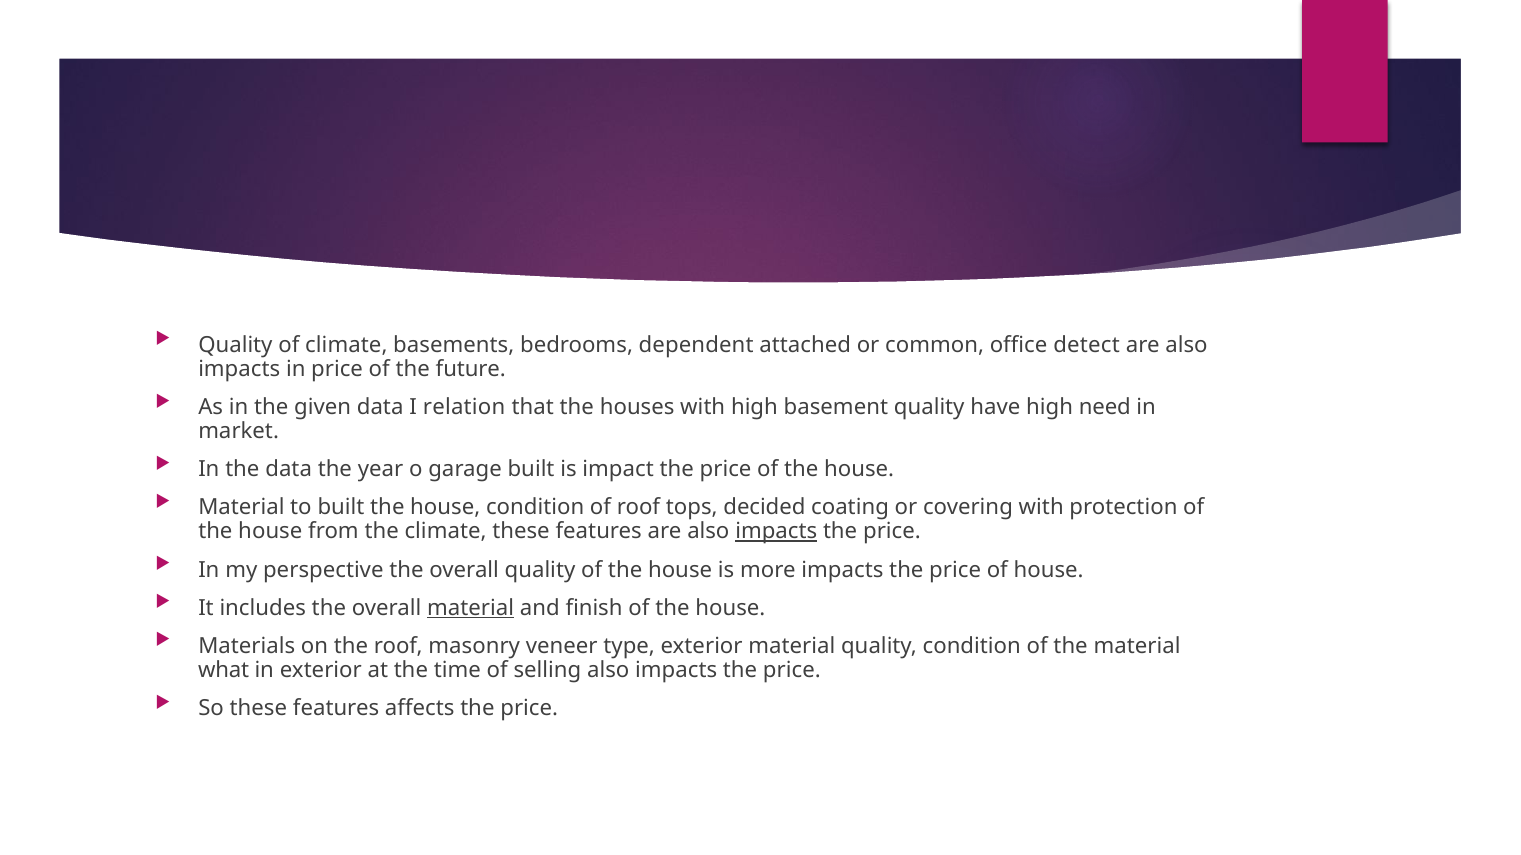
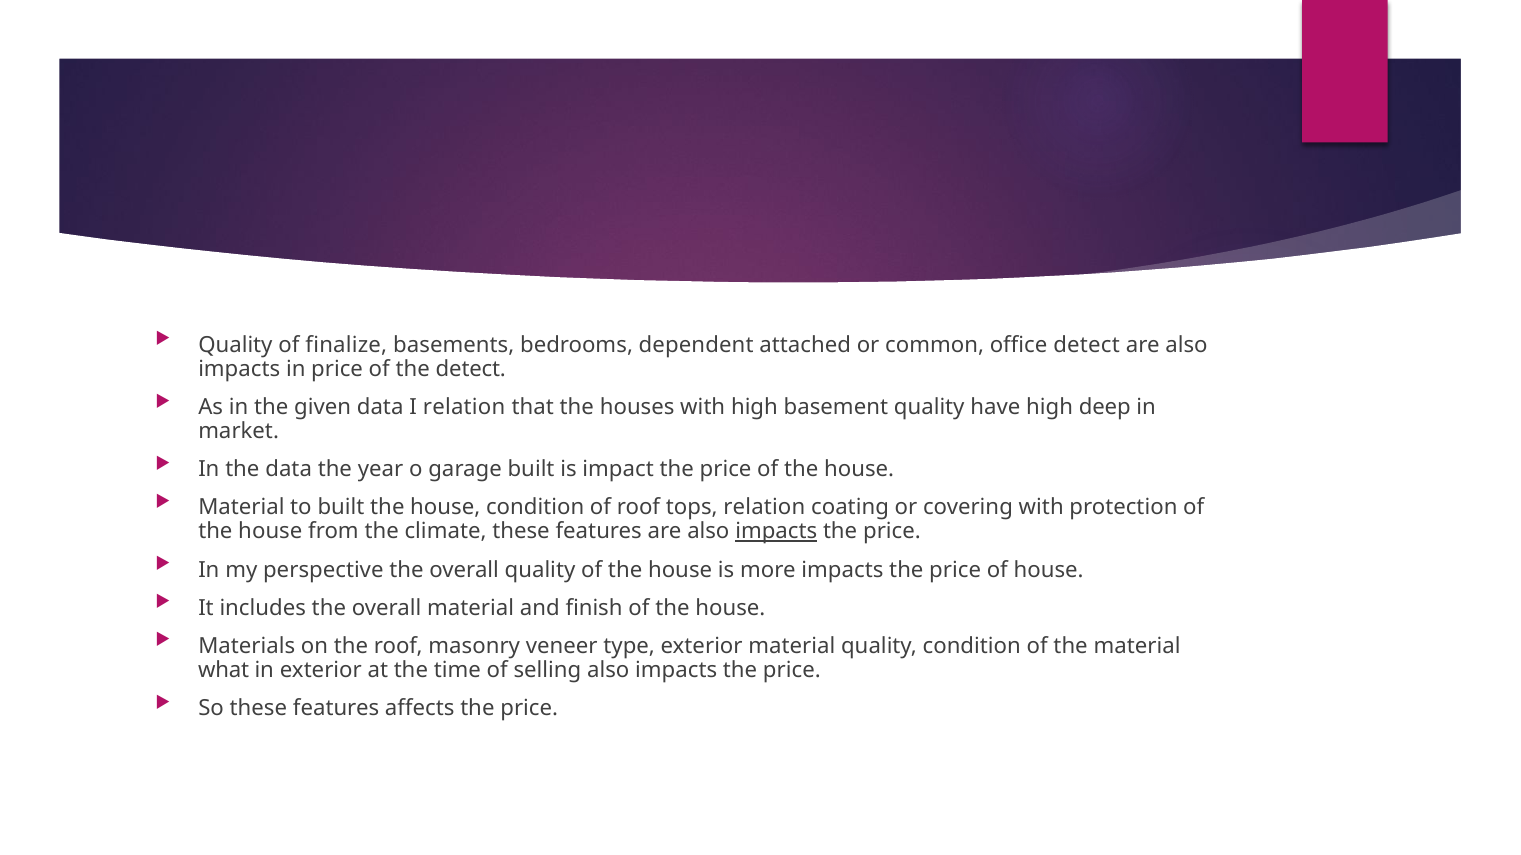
of climate: climate -> finalize (346, 345)
the future: future -> detect (471, 369)
need: need -> deep (1105, 408)
tops decided: decided -> relation (764, 508)
material underline: present -> none (471, 608)
